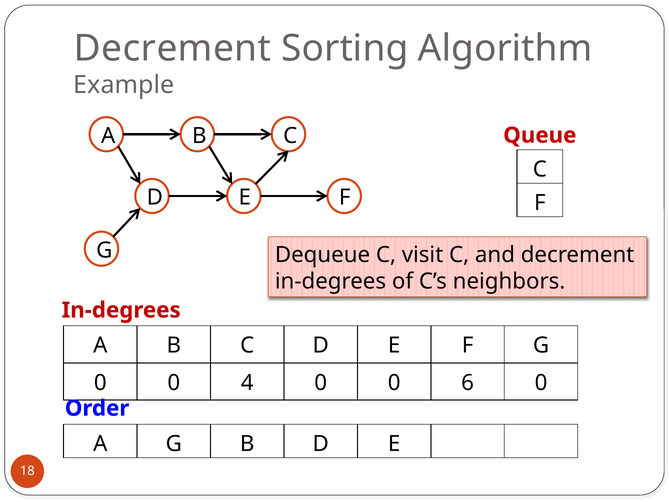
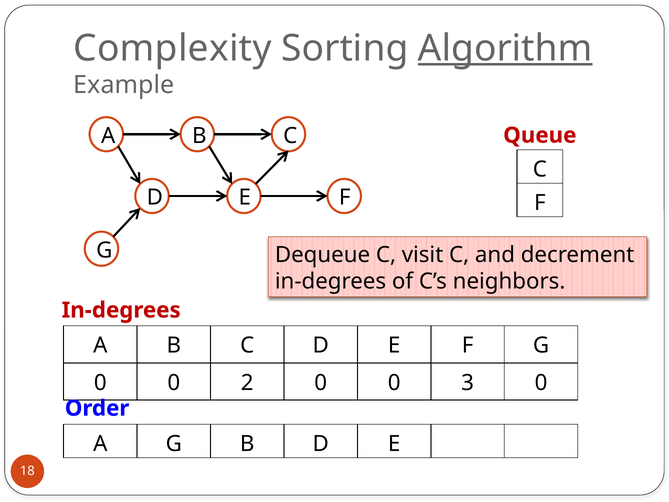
Decrement: Decrement -> Complexity (173, 48)
Algorithm underline: none -> present (505, 48)
4: 4 -> 2 (247, 383)
6: 6 -> 3 (468, 383)
